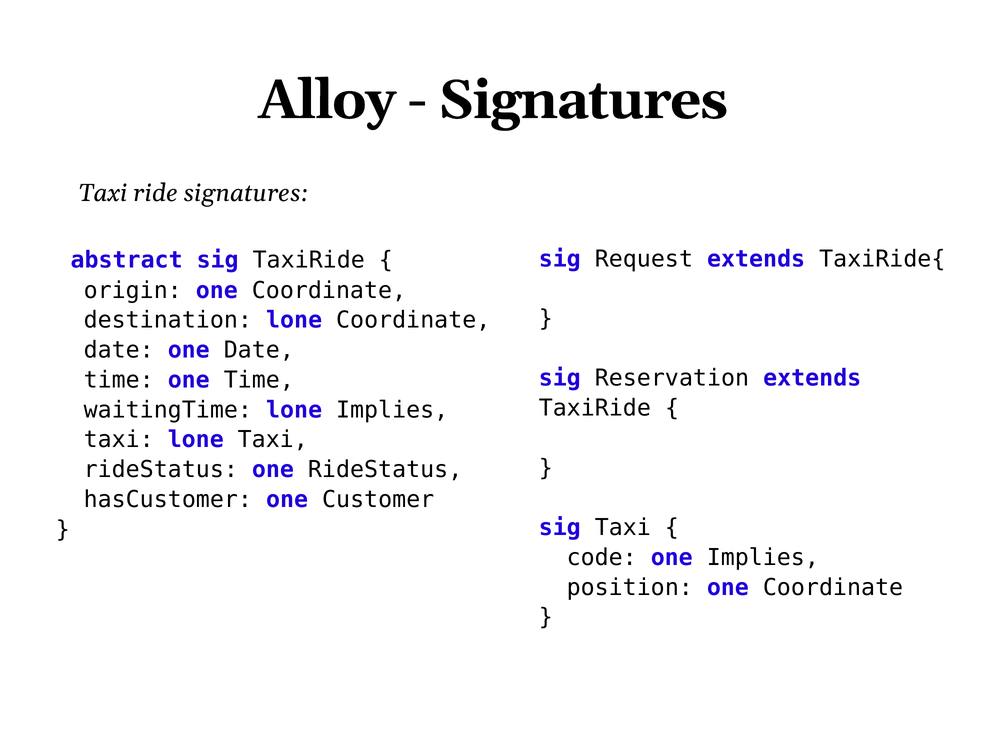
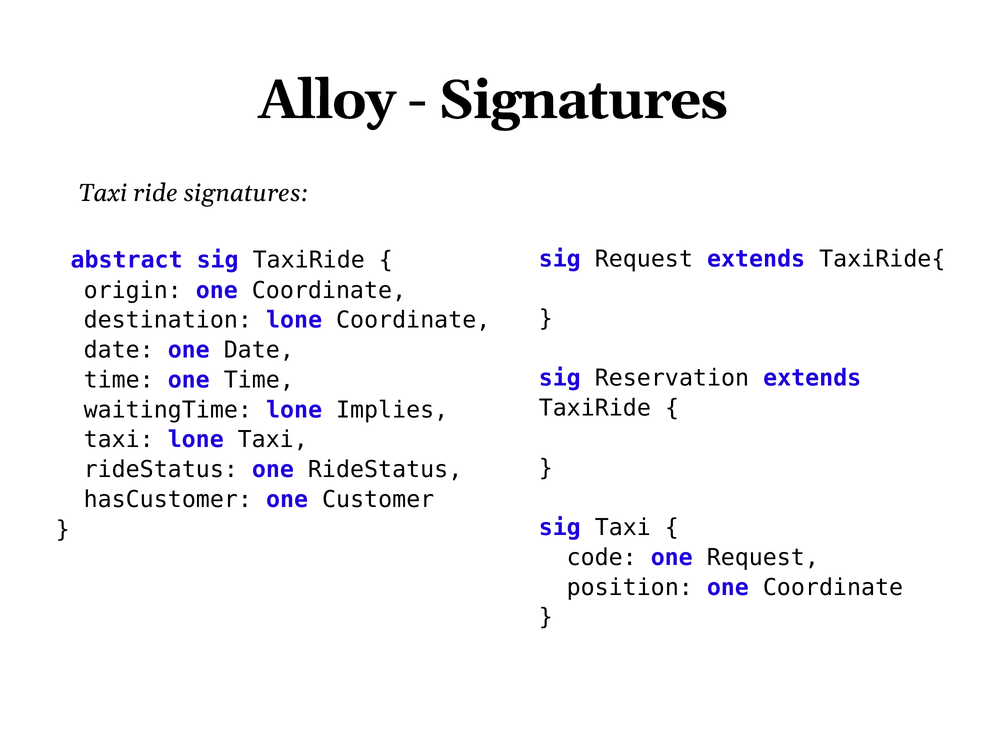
one Implies: Implies -> Request (763, 557)
